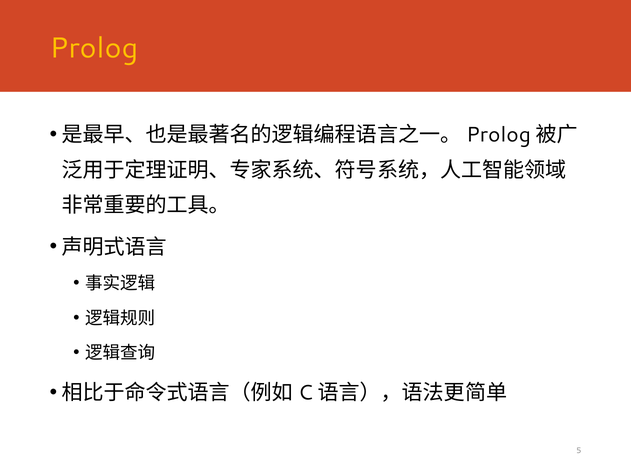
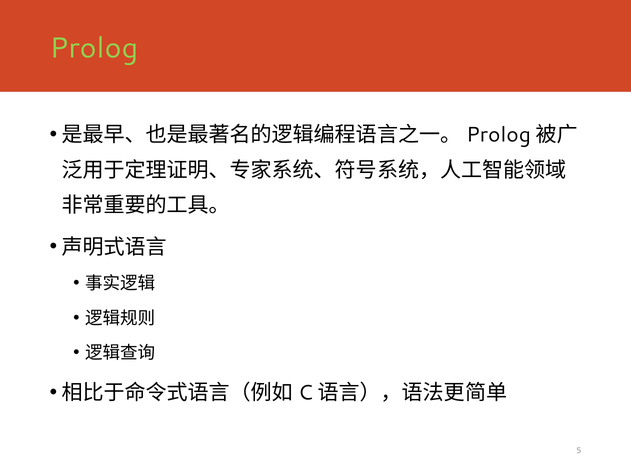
Prolog colour: yellow -> light green (94, 48)
